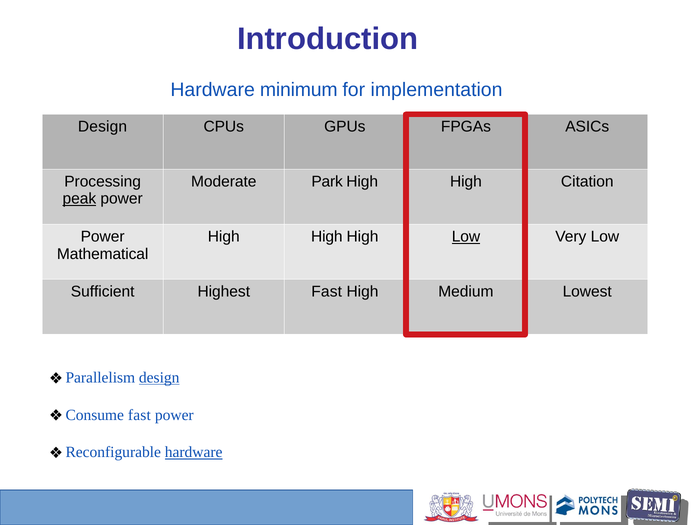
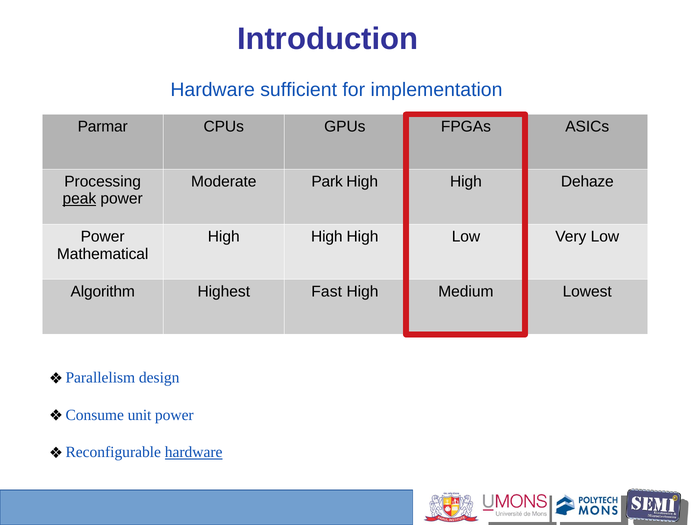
minimum: minimum -> sufficient (299, 90)
Design: Design -> Parmar (103, 126)
Citation: Citation -> Dehaze (587, 182)
Low underline: present -> none (466, 237)
Sufficient: Sufficient -> Algorithm (103, 292)
design underline: present -> none (159, 378)
fast: fast -> unit (140, 415)
